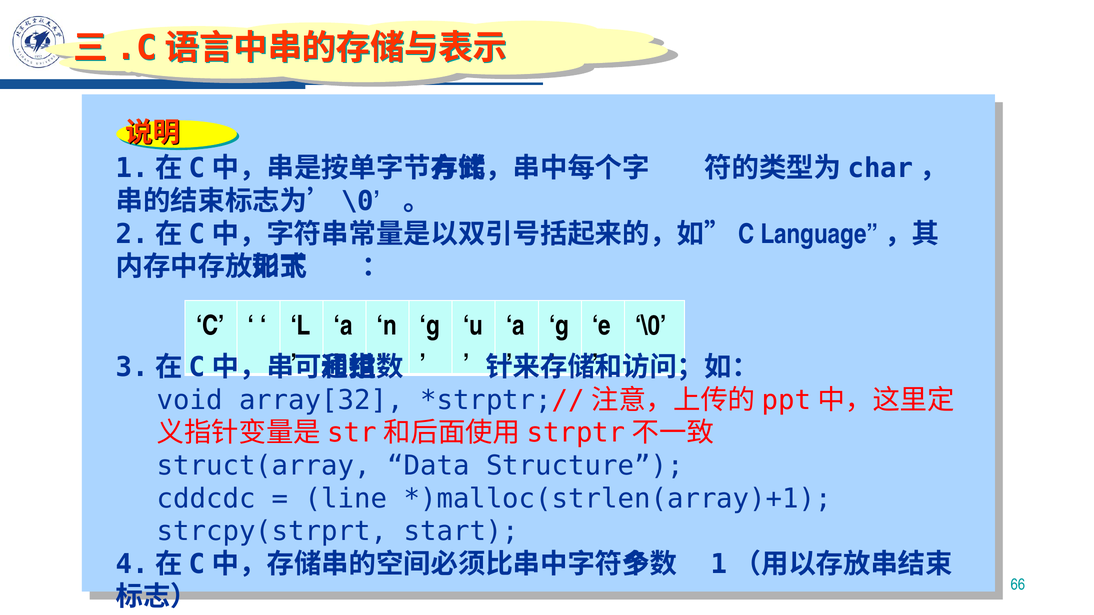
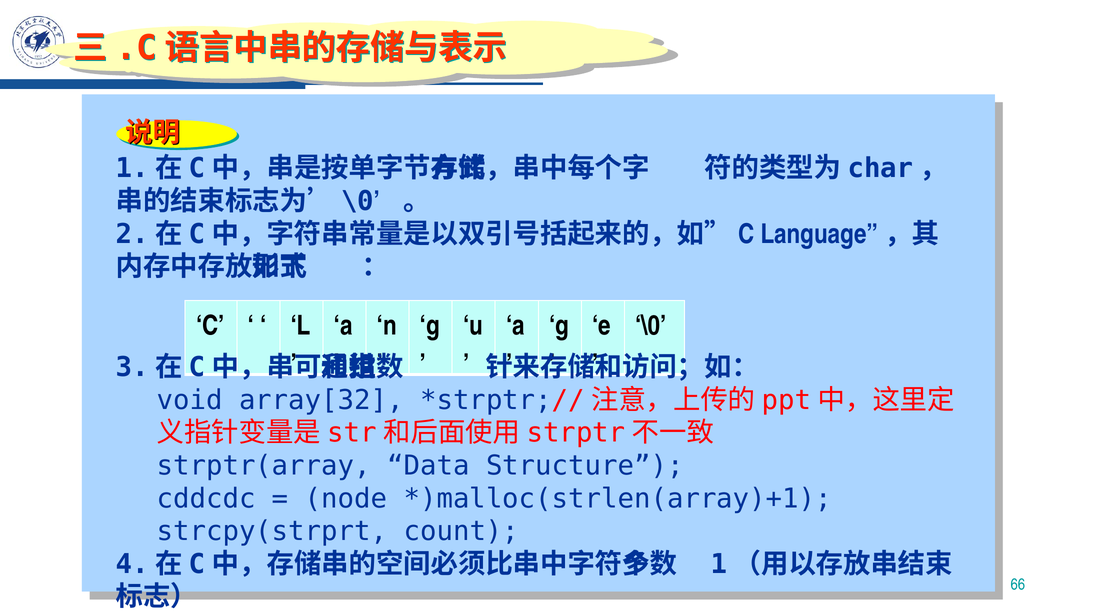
struct(array: struct(array -> strptr(array (264, 466)
line: line -> node (346, 499)
start: start -> count (461, 532)
